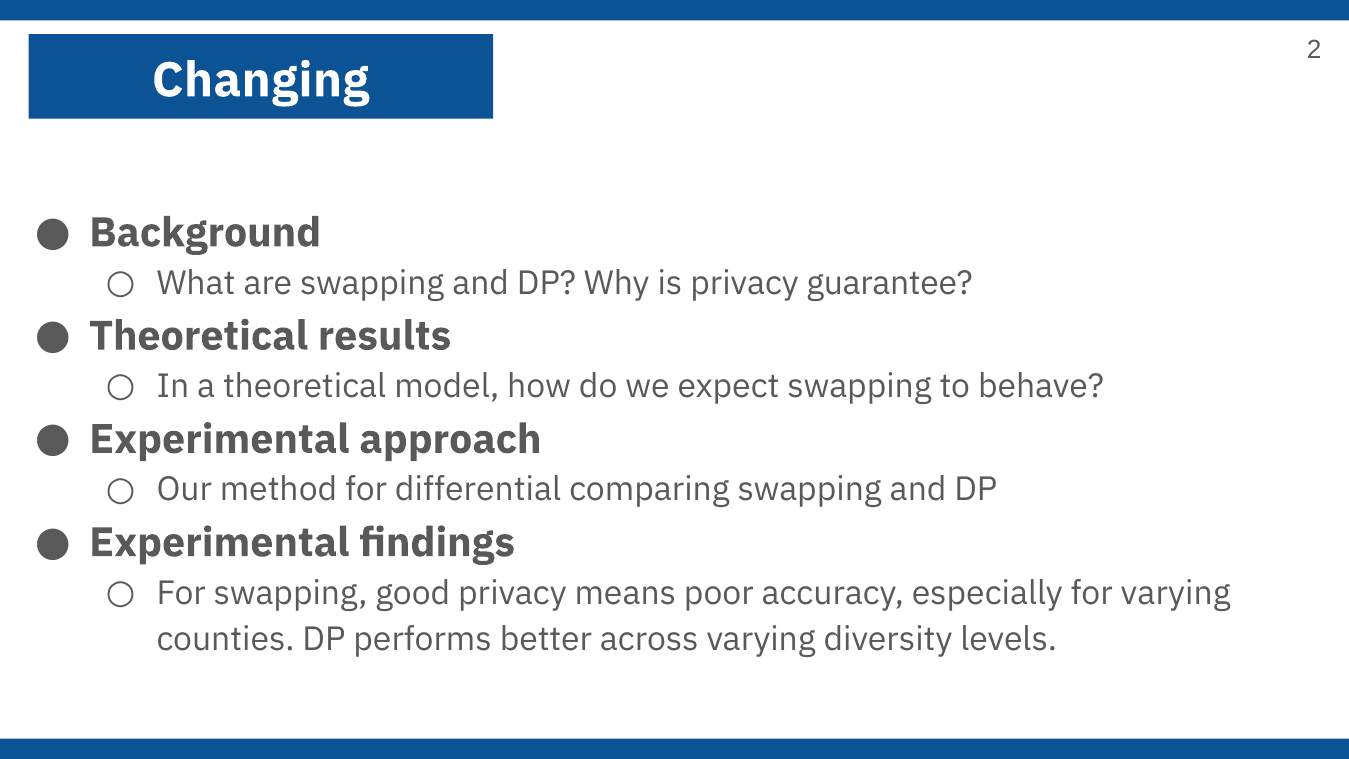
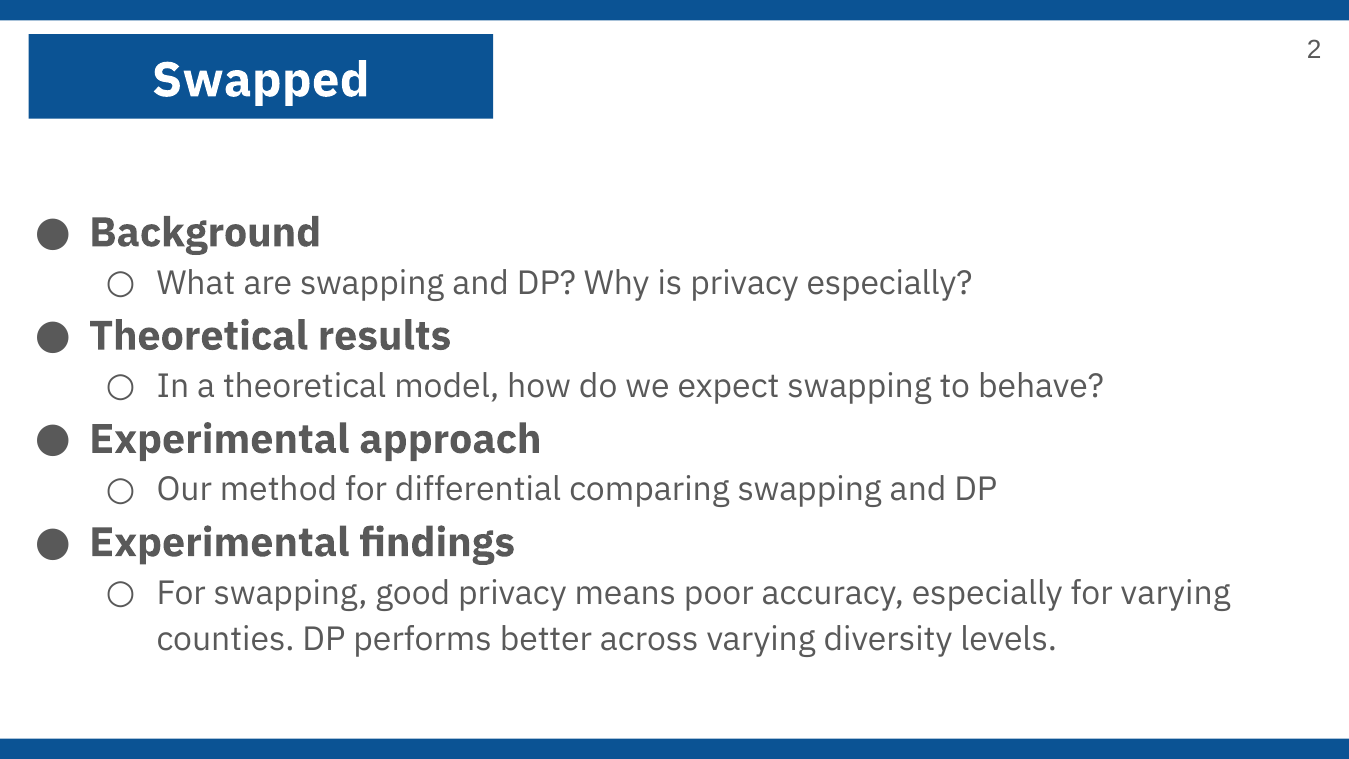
Changing: Changing -> Swapped (261, 80)
privacy guarantee: guarantee -> especially (890, 283)
